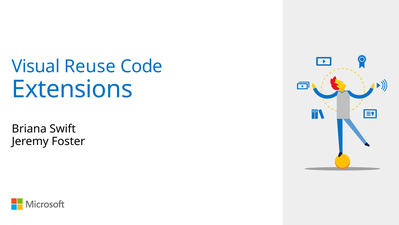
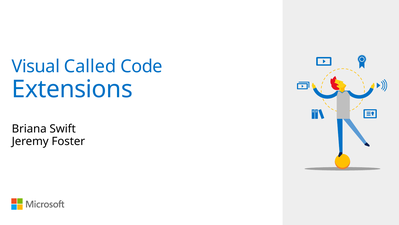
Reuse: Reuse -> Called (90, 66)
